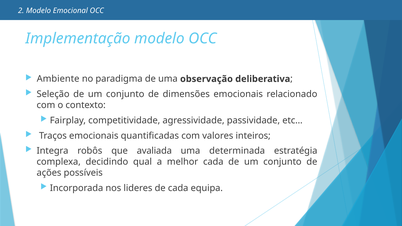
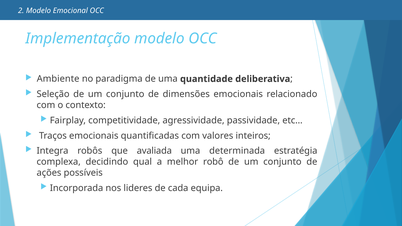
observação: observação -> quantidade (206, 79)
melhor cada: cada -> robô (213, 162)
